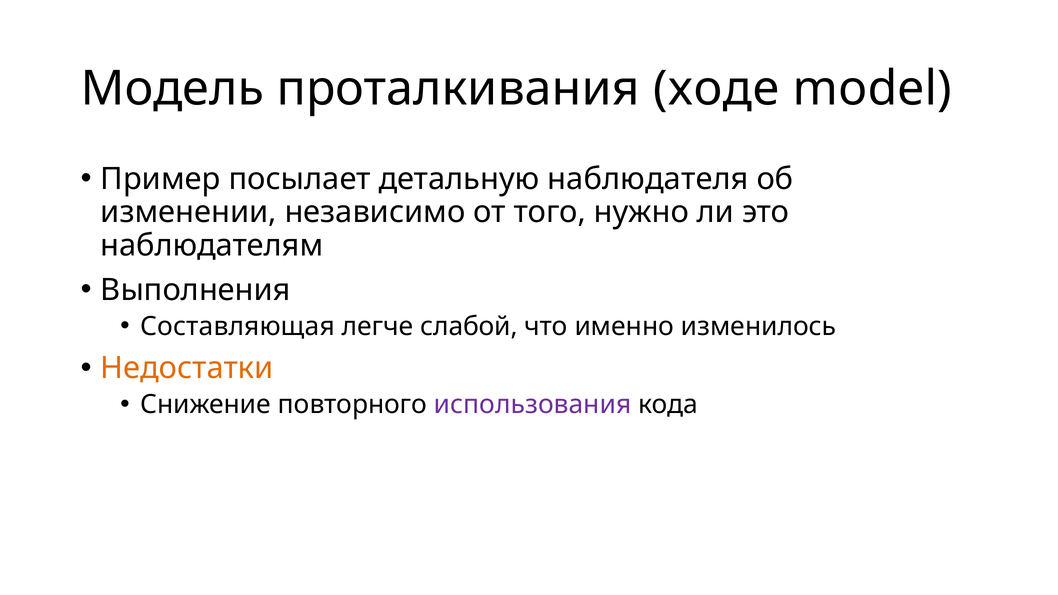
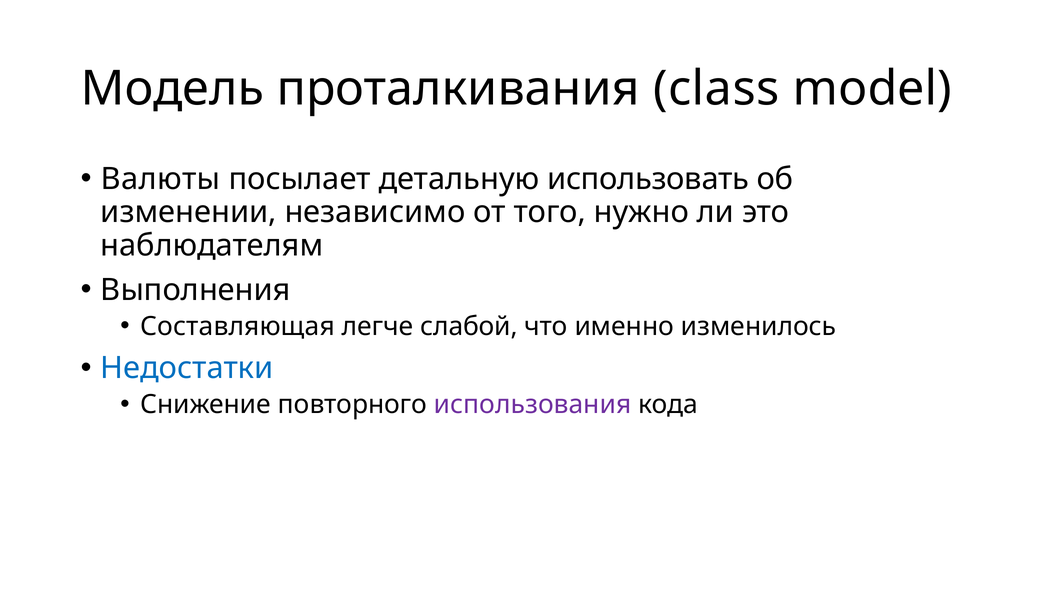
ходе: ходе -> class (716, 89)
Пример: Пример -> Валюты (160, 179)
наблюдателя: наблюдателя -> использовать (648, 179)
Недостатки colour: orange -> blue (187, 368)
